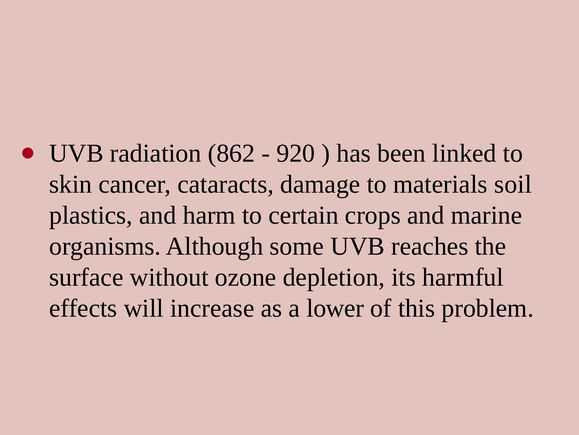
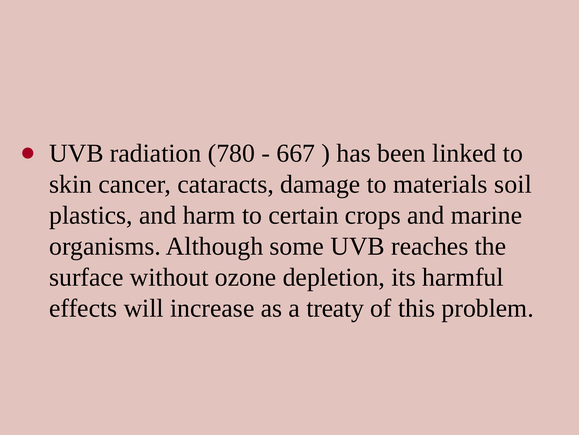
862: 862 -> 780 (231, 153)
920: 920 -> 667 (296, 153)
lower: lower -> treaty (335, 308)
